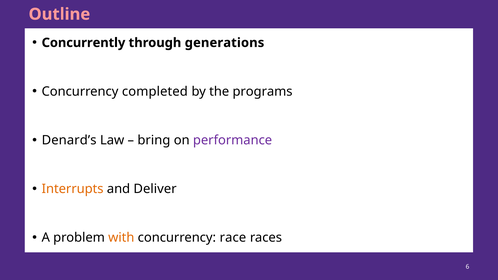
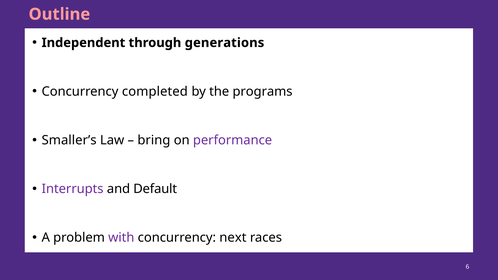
Concurrently: Concurrently -> Independent (83, 43)
Denard’s: Denard’s -> Smaller’s (69, 140)
Interrupts colour: orange -> purple (73, 189)
Deliver: Deliver -> Default (155, 189)
with colour: orange -> purple (121, 238)
race: race -> next (233, 238)
